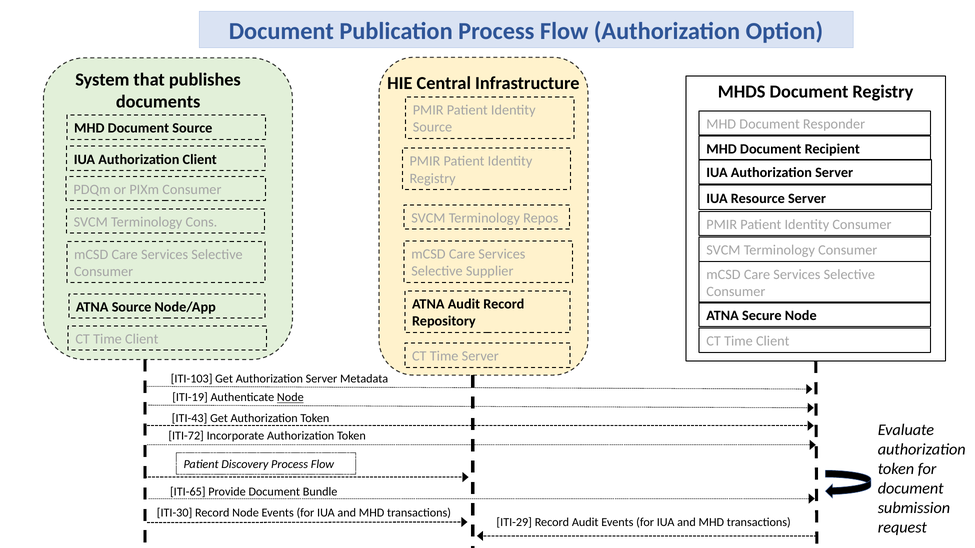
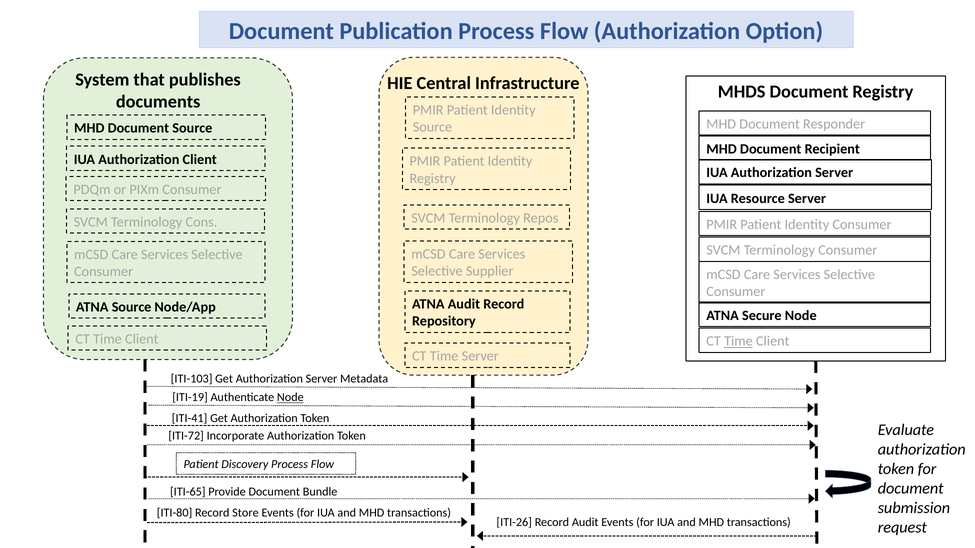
Time underline: none -> present (738, 342)
ITI-43: ITI-43 -> ITI-41 (190, 419)
ITI-30: ITI-30 -> ITI-80 (175, 513)
Record Node: Node -> Store (245, 513)
ITI-29: ITI-29 -> ITI-26 (514, 522)
